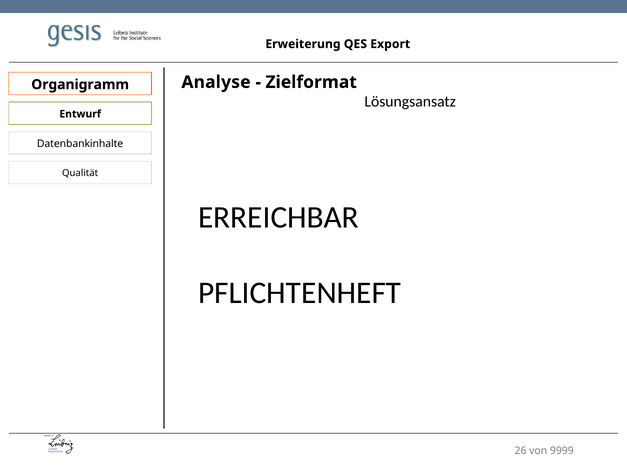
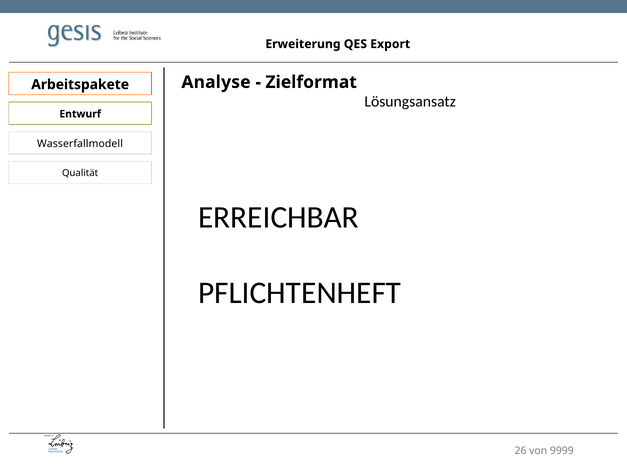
Organigramm: Organigramm -> Arbeitspakete (80, 84)
Datenbankinhalte: Datenbankinhalte -> Wasserfallmodell (80, 143)
